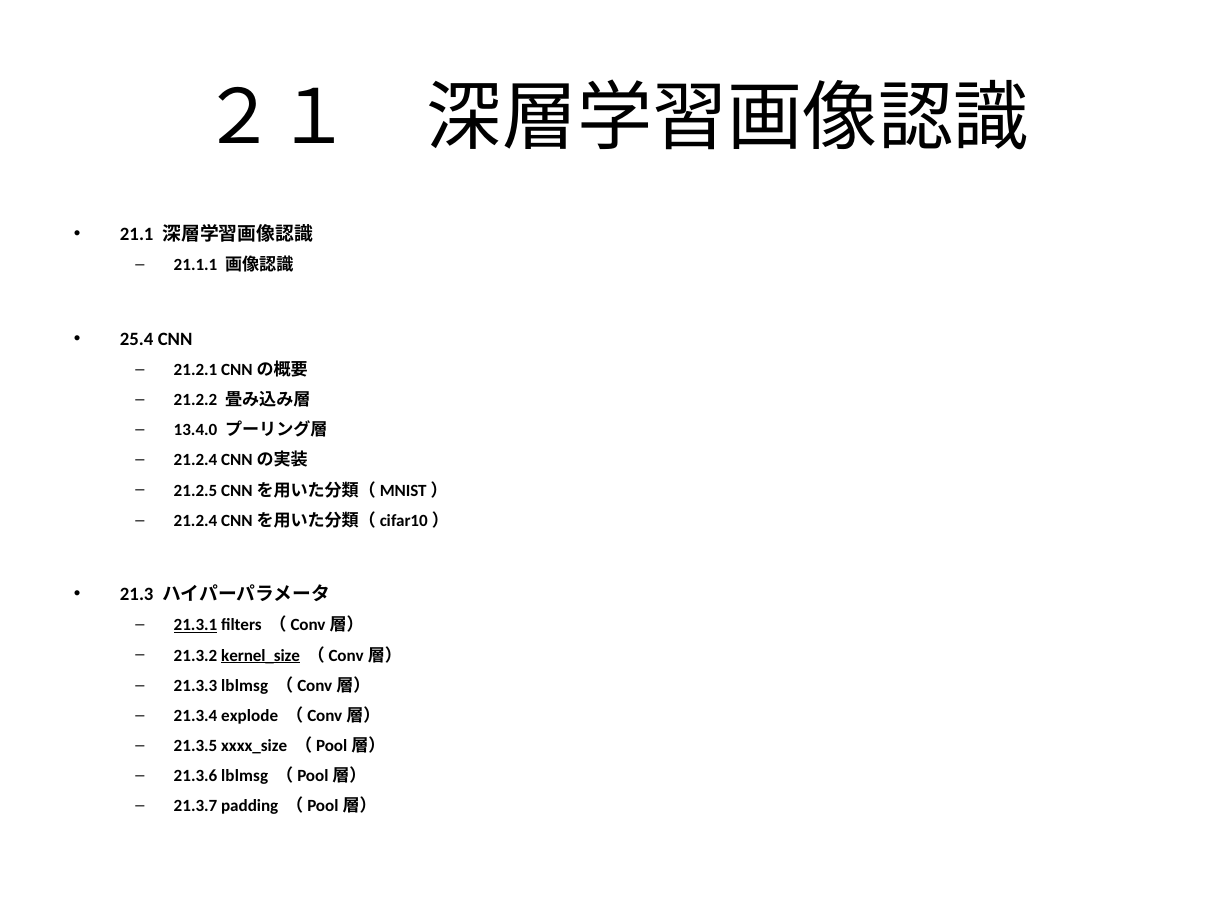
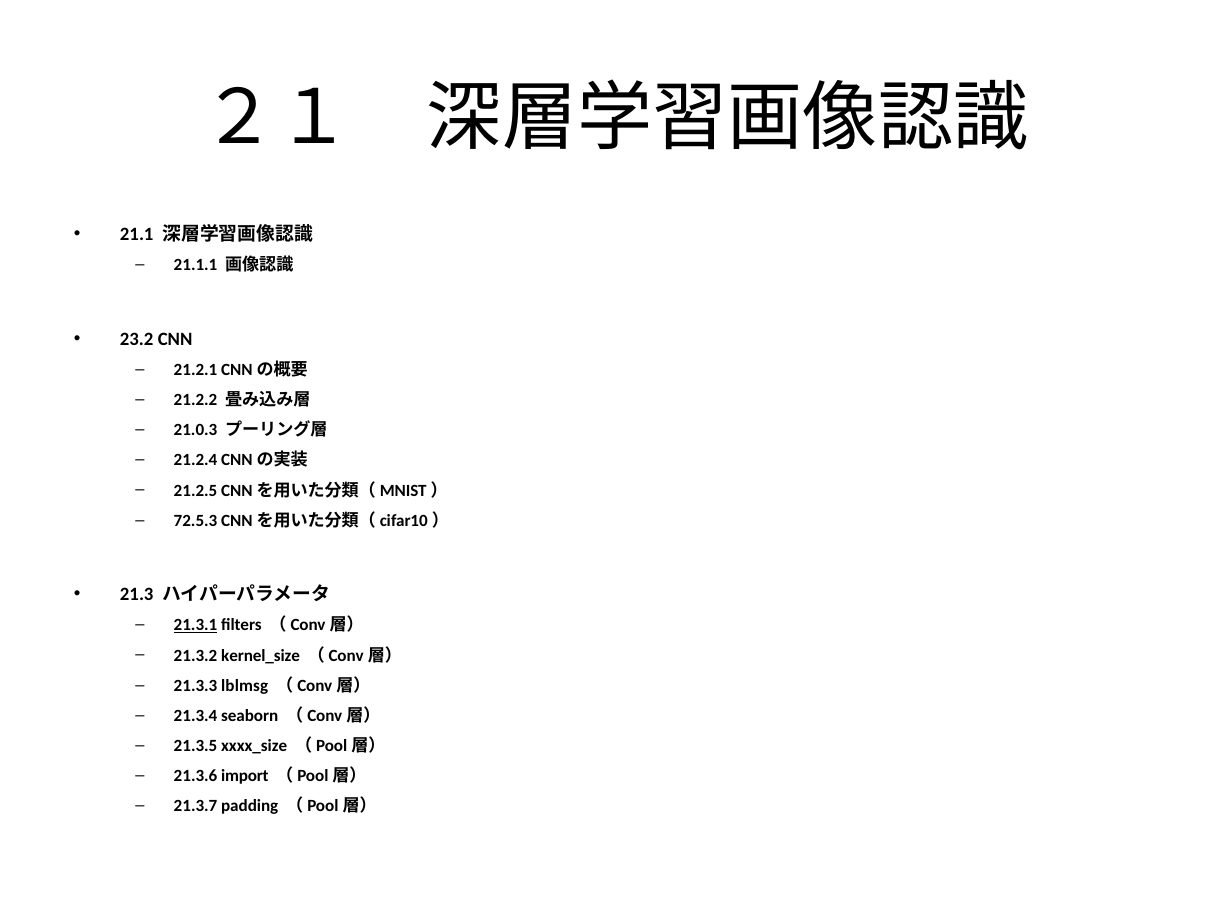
25.4: 25.4 -> 23.2 (137, 339)
13.4.0: 13.4.0 -> 21.0.3 (196, 430)
21.2.4: 21.2.4 -> 72.5.3 (196, 520)
kernel_size underline: present -> none (261, 655)
explode: explode -> seaborn (250, 715)
21.3.6 lblmsg: lblmsg -> import (245, 776)
